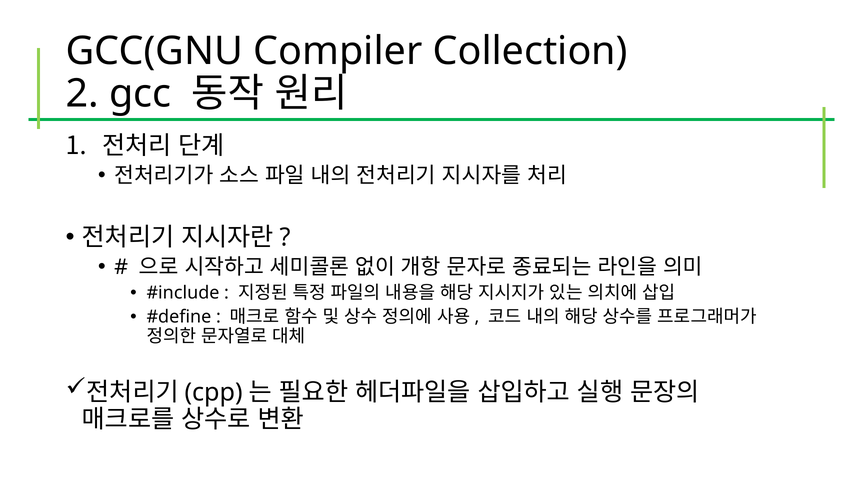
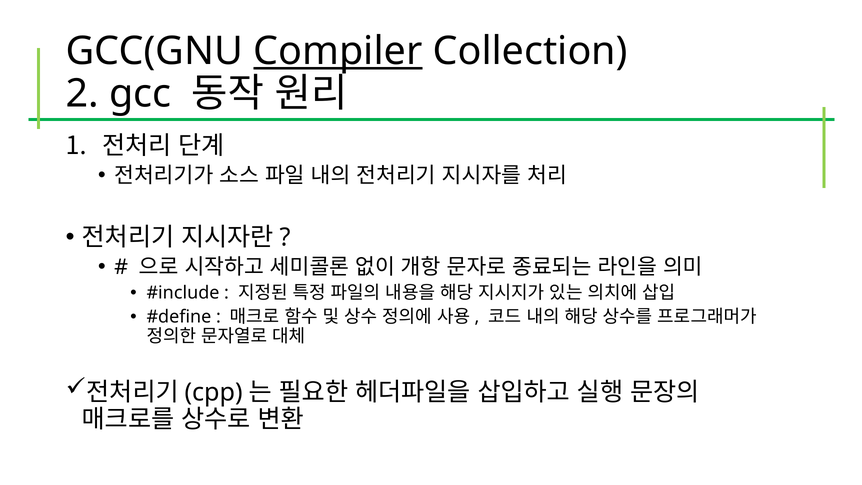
Compiler underline: none -> present (338, 51)
